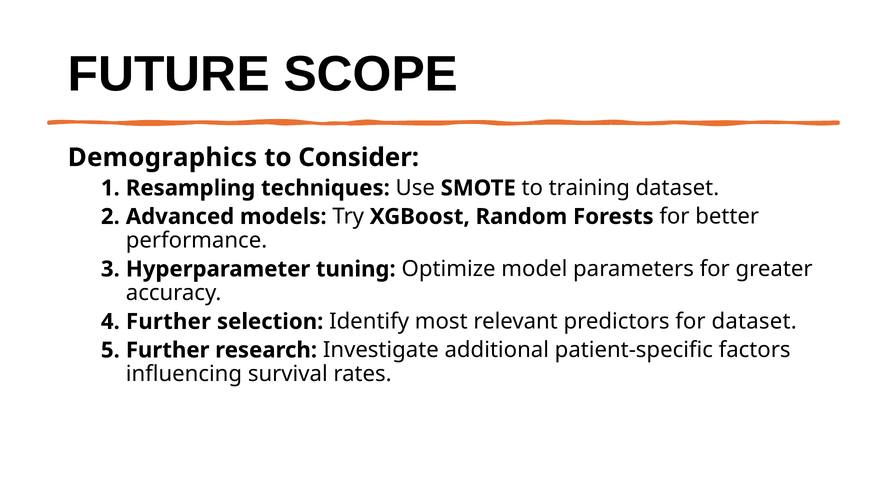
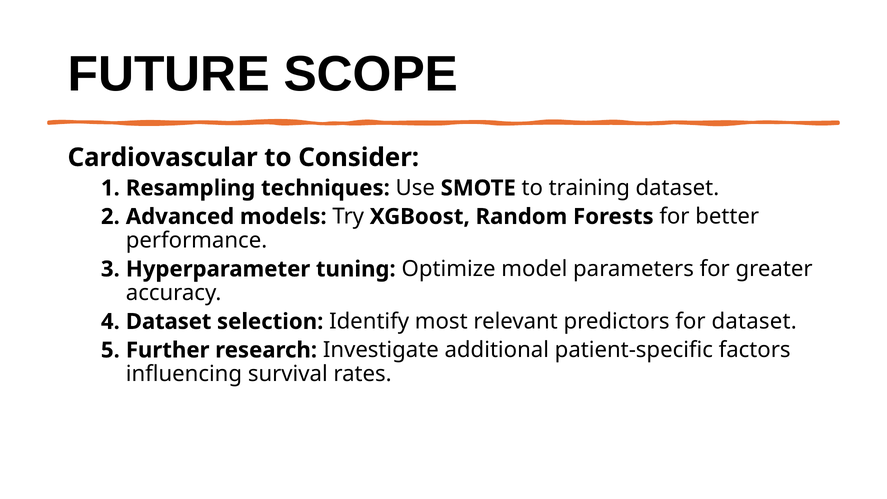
Demographics: Demographics -> Cardiovascular (163, 157)
Further: Further -> Dataset (169, 322)
